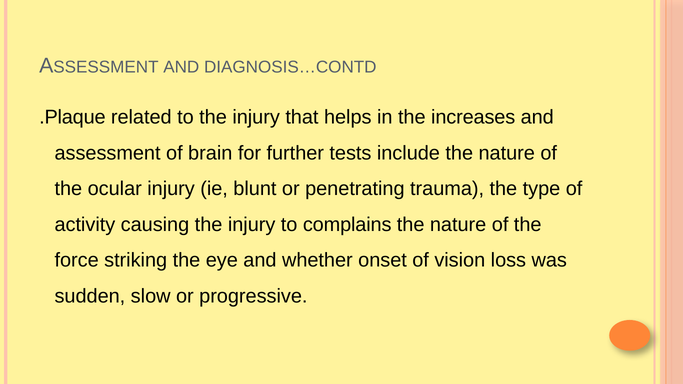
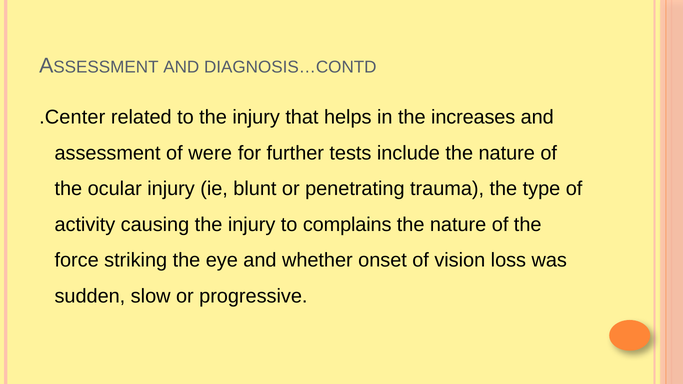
.Plaque: .Plaque -> .Center (72, 117)
brain: brain -> were (210, 153)
